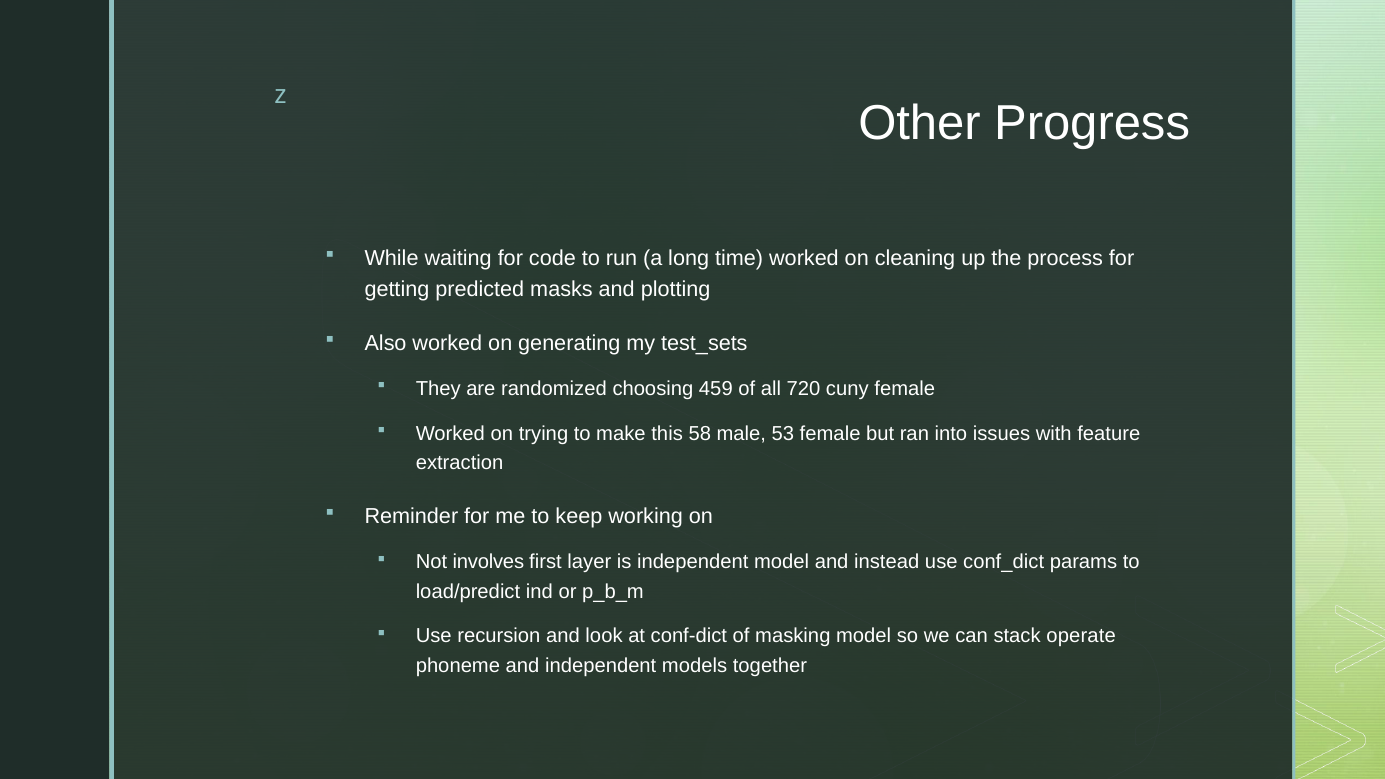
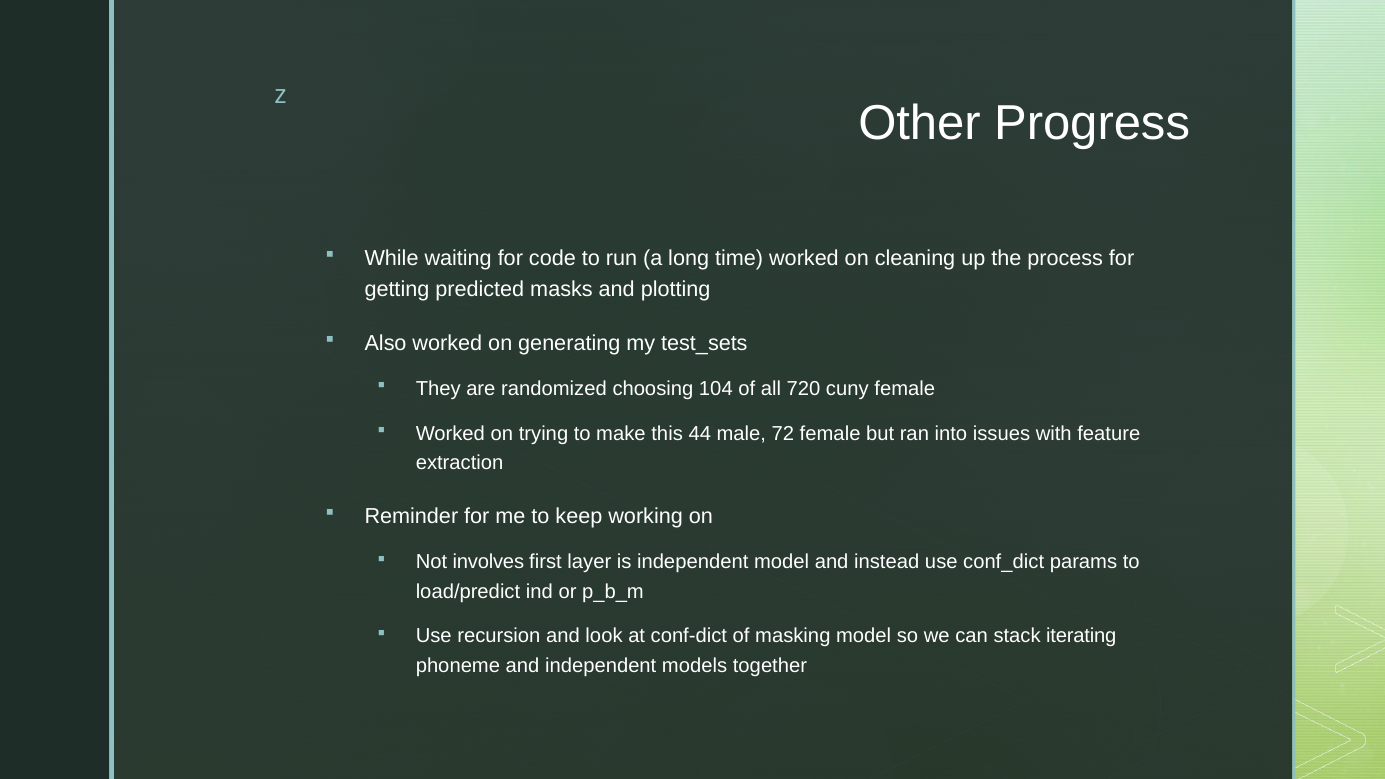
459: 459 -> 104 (716, 389)
58: 58 -> 44 (700, 434)
53: 53 -> 72 (783, 434)
operate: operate -> iterating (1081, 636)
